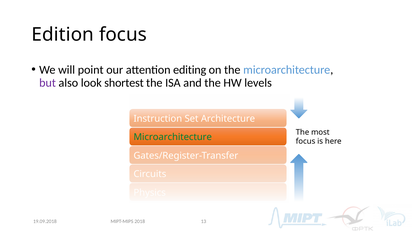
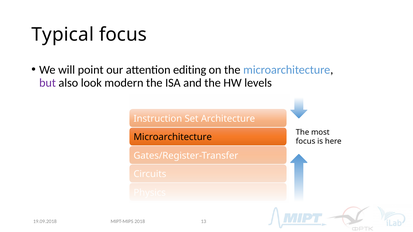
Edition: Edition -> Typical (63, 35)
shortest: shortest -> modern (124, 83)
Microarchitecture colour: green -> black (173, 137)
